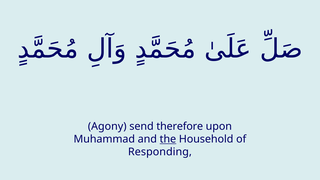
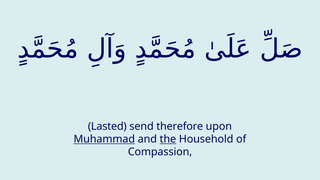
Agony: Agony -> Lasted (107, 126)
Muhammad underline: none -> present (104, 139)
Responding: Responding -> Compassion (160, 152)
